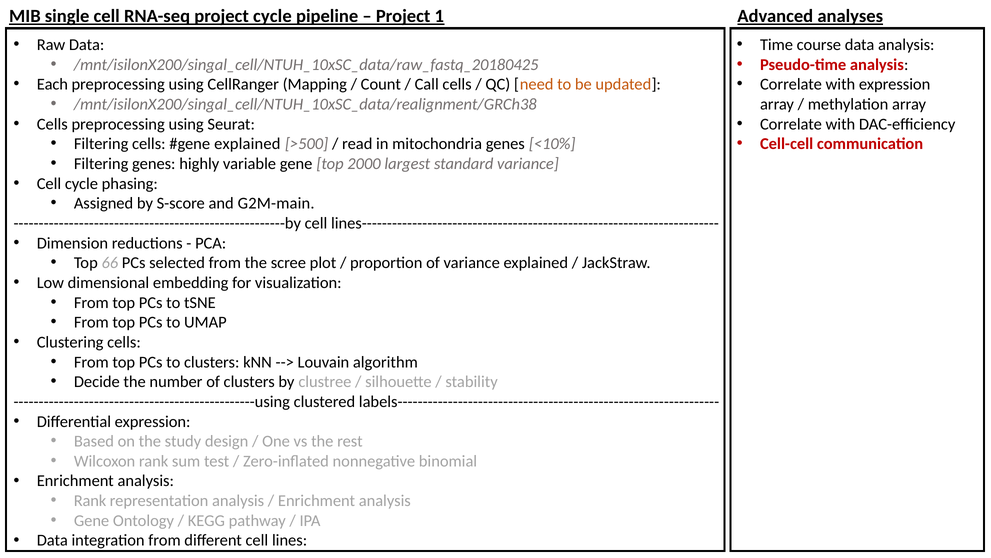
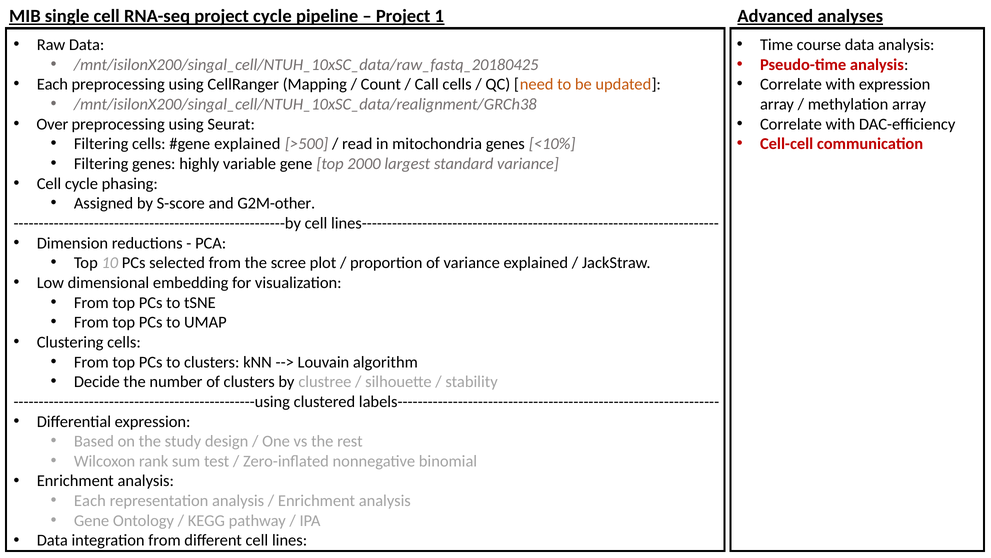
Cells: Cells -> Over (52, 124)
G2M-main: G2M-main -> G2M-other (276, 203)
66: 66 -> 10 (110, 263)
Rank: Rank -> Each (90, 500)
